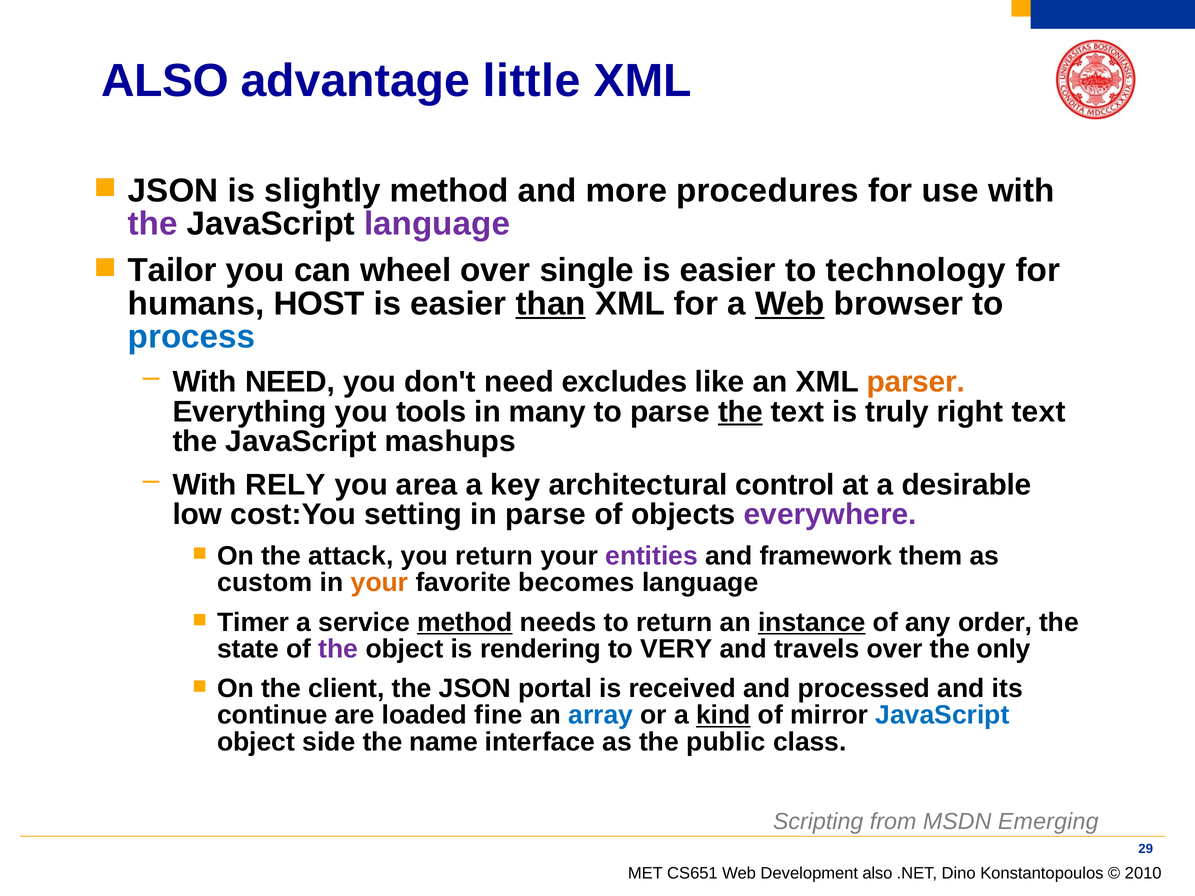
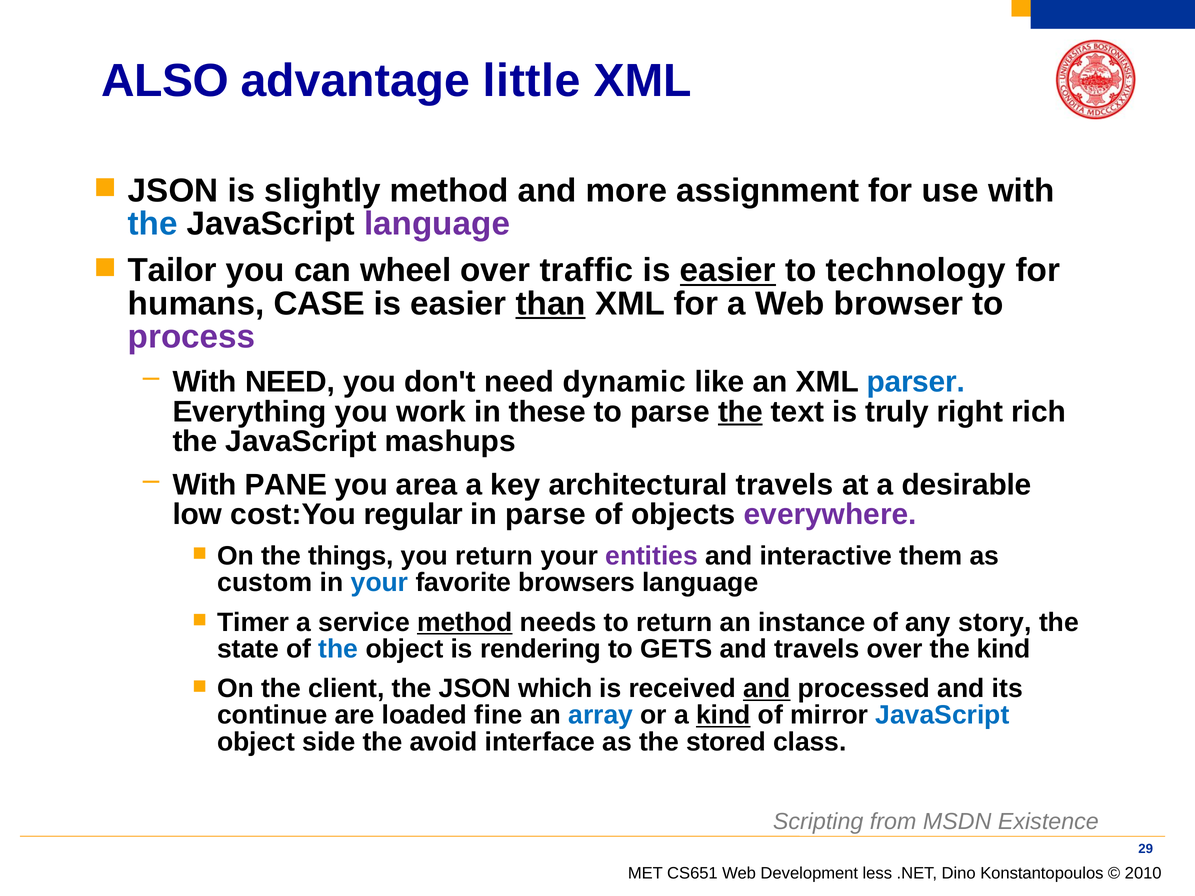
procedures: procedures -> assignment (768, 191)
the colour: purple -> blue (153, 224)
single: single -> traffic (586, 271)
easier underline: none -> present (728, 271)
HOST: HOST -> CASE (319, 304)
Web underline: present -> none (790, 304)
process colour: blue -> purple (192, 337)
excludes: excludes -> dynamic (624, 382)
parser colour: orange -> blue (916, 382)
tools: tools -> work (431, 412)
many: many -> these (547, 412)
right text: text -> rich (1039, 412)
RELY: RELY -> PANE (286, 485)
architectural control: control -> travels (785, 485)
setting: setting -> regular (413, 515)
attack: attack -> things (351, 556)
framework: framework -> interactive (826, 556)
your colour: orange -> blue (380, 583)
becomes: becomes -> browsers (577, 583)
instance underline: present -> none (812, 623)
order: order -> story (995, 623)
the colour: purple -> blue (338, 649)
VERY: VERY -> GETS (676, 649)
the only: only -> kind (1004, 649)
portal: portal -> which (555, 689)
and underline: none -> present (767, 689)
name: name -> avoid (444, 742)
public: public -> stored (726, 742)
Emerging: Emerging -> Existence (1048, 822)
also: also -> less (877, 873)
